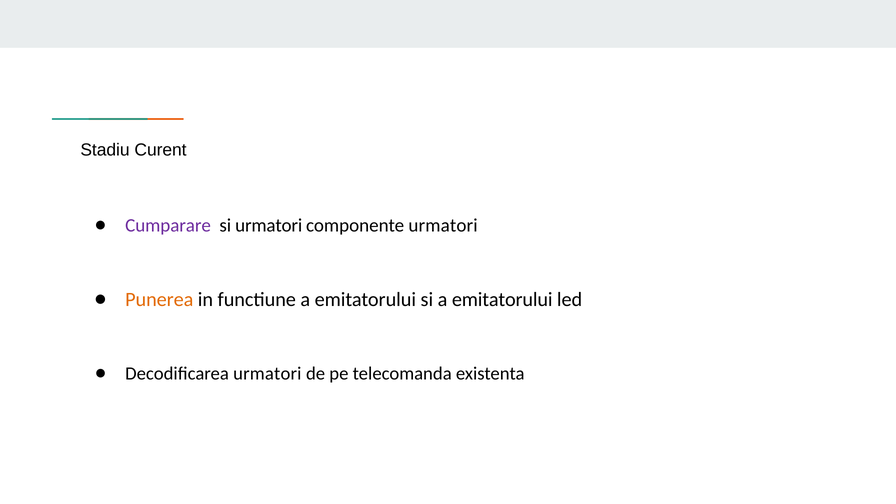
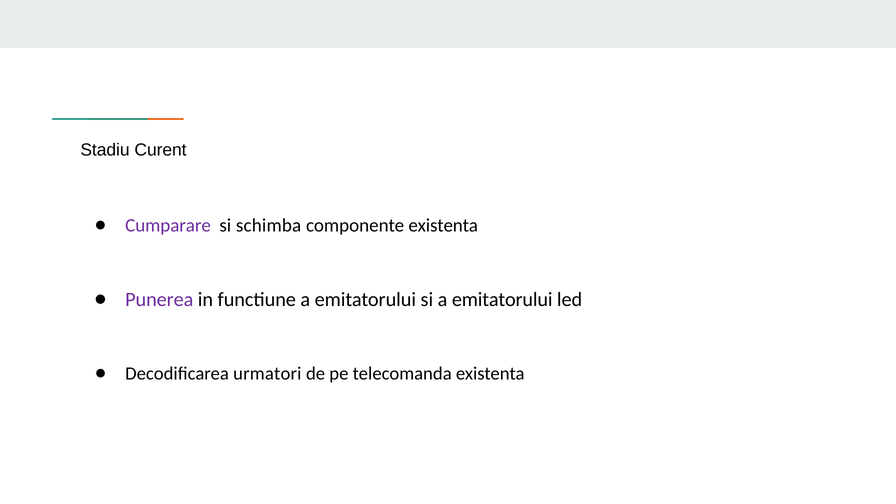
si urmatori: urmatori -> schimba (269, 225)
componente urmatori: urmatori -> existenta (443, 225)
Punerea colour: orange -> purple (159, 300)
